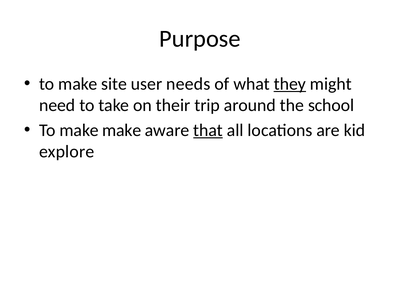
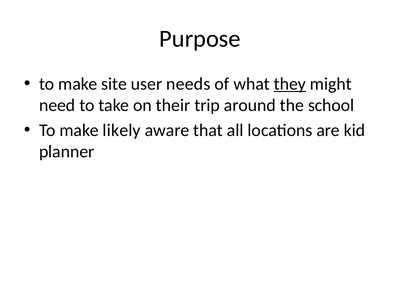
make make: make -> likely (122, 130)
that underline: present -> none (208, 130)
explore: explore -> planner (67, 151)
